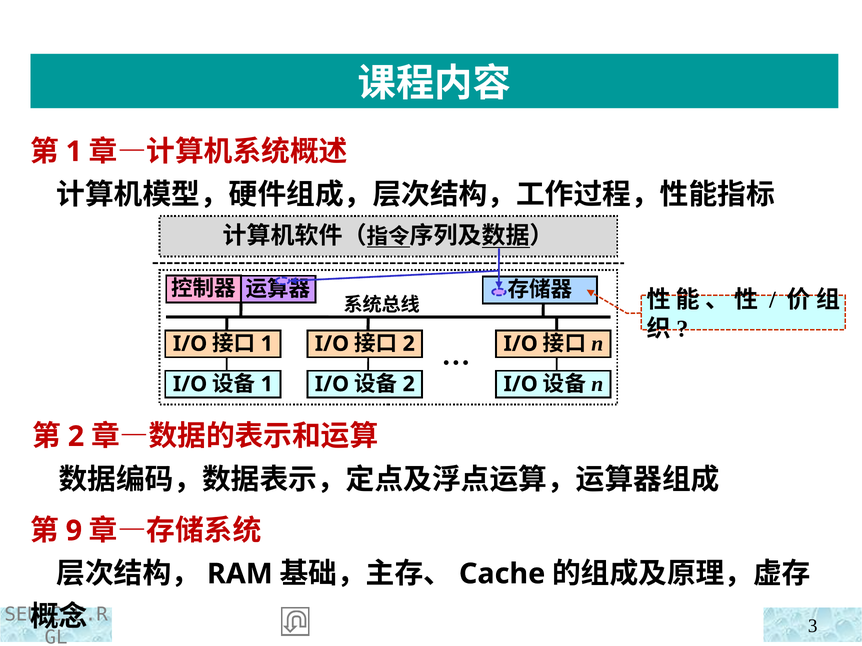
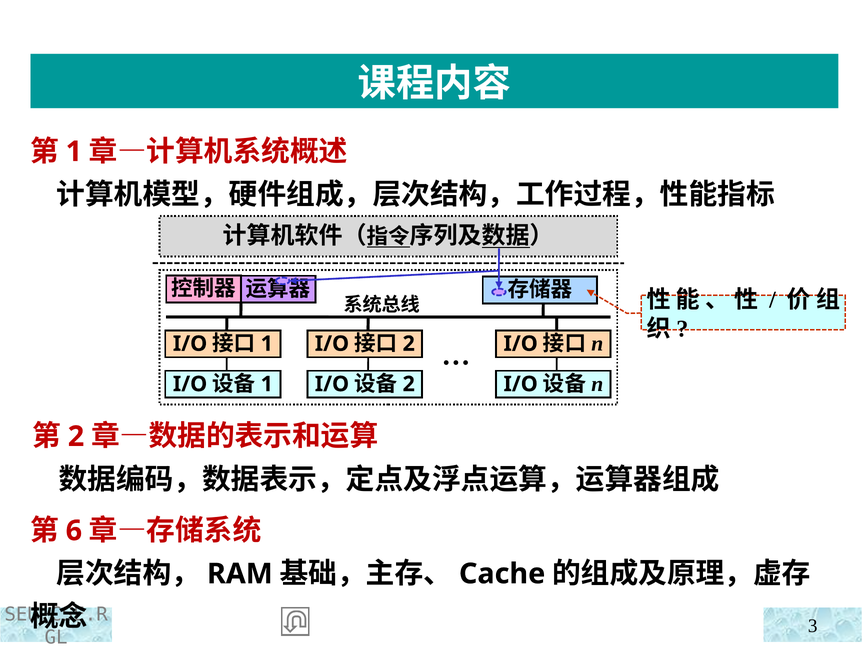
9: 9 -> 6 (74, 531)
